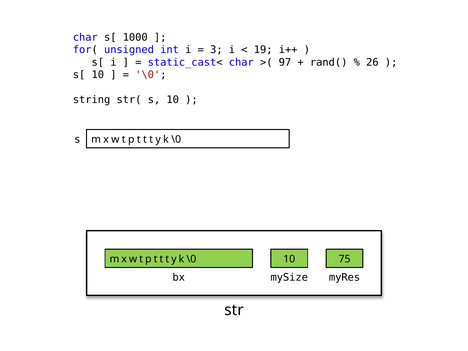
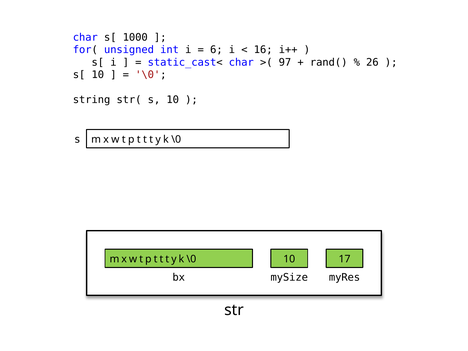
3: 3 -> 6 (216, 50)
19: 19 -> 16 (263, 50)
75: 75 -> 17 (345, 259)
